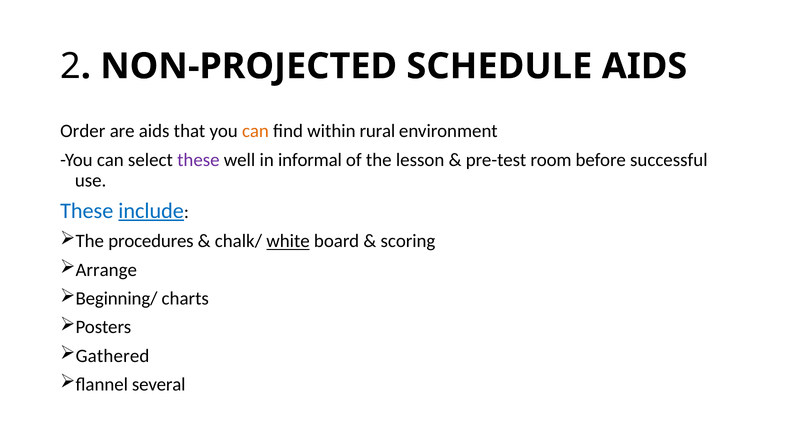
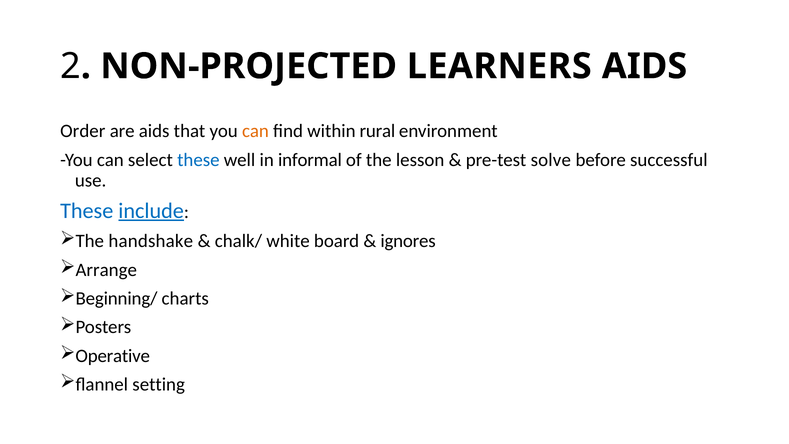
SCHEDULE: SCHEDULE -> LEARNERS (499, 66)
these colour: purple -> blue (198, 160)
room: room -> solve (551, 160)
procedures: procedures -> handshake (151, 241)
white underline: present -> none (288, 241)
scoring: scoring -> ignores (408, 241)
Gathered: Gathered -> Operative (113, 356)
several: several -> setting (159, 384)
